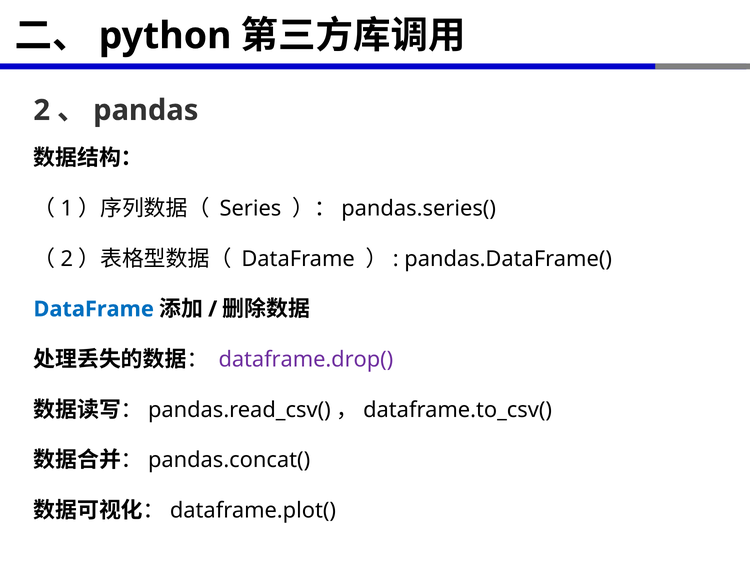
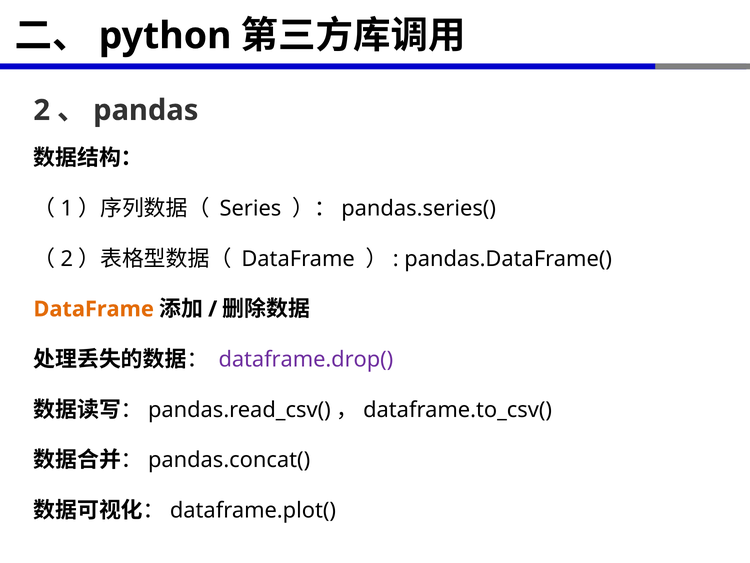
DataFrame colour: blue -> orange (94, 309)
